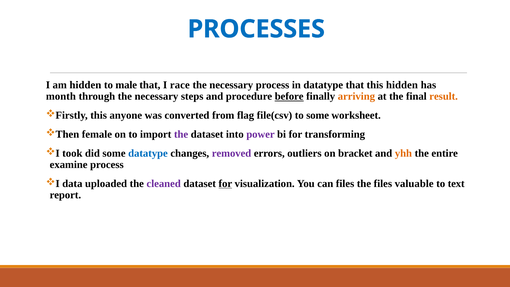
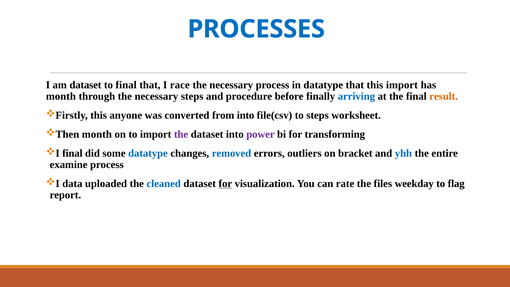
am hidden: hidden -> dataset (85, 85)
to male: male -> final (126, 85)
this hidden: hidden -> import (402, 85)
before underline: present -> none (289, 96)
arriving colour: orange -> blue (356, 96)
from flag: flag -> into (246, 115)
to some: some -> steps (318, 115)
female: female -> month (97, 134)
took: took -> final (72, 153)
removed colour: purple -> blue (232, 153)
yhh colour: orange -> blue (403, 153)
cleaned colour: purple -> blue (164, 184)
can files: files -> rate (345, 184)
valuable: valuable -> weekday (414, 184)
text: text -> flag (456, 184)
